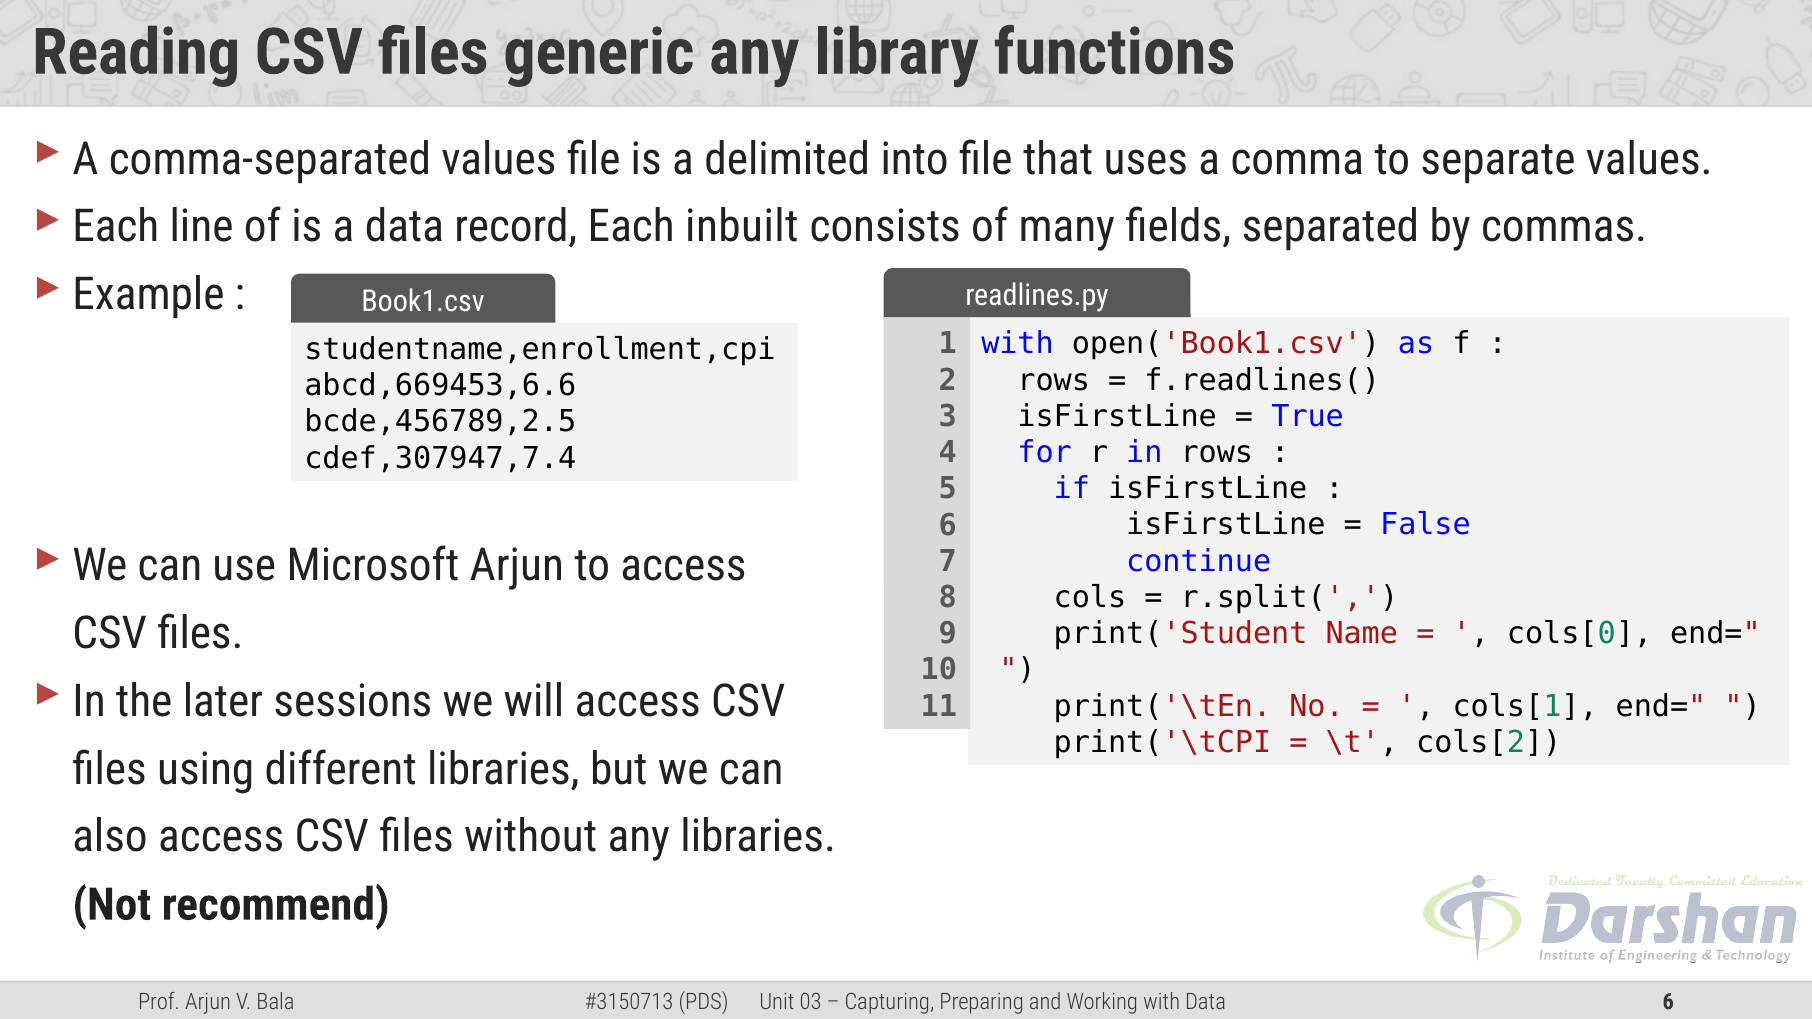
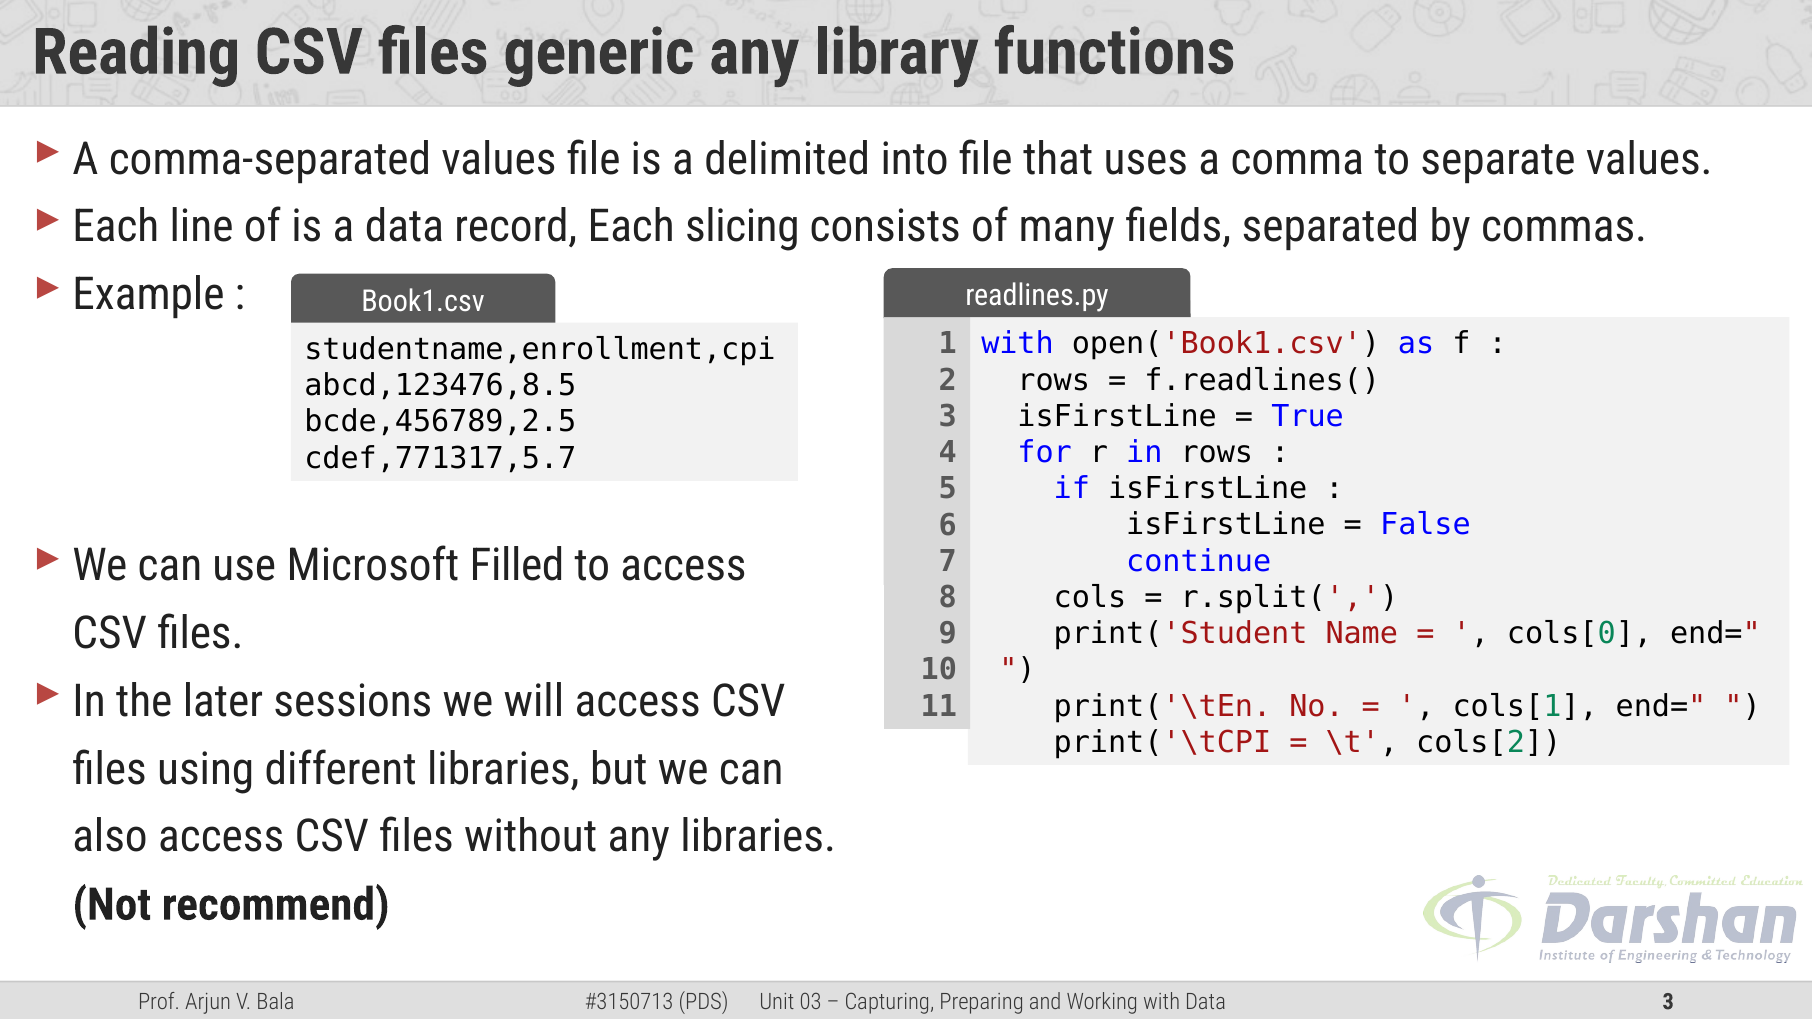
inbuilt: inbuilt -> slicing (742, 227)
abcd,669453,6.6: abcd,669453,6.6 -> abcd,123476,8.5 (440, 386)
cdef,307947,7.4: cdef,307947,7.4 -> cdef,771317,5.7 (440, 458)
Microsoft Arjun: Arjun -> Filled (517, 566)
Data 6: 6 -> 3 (1668, 1002)
